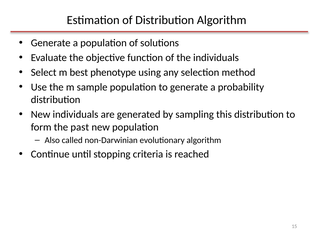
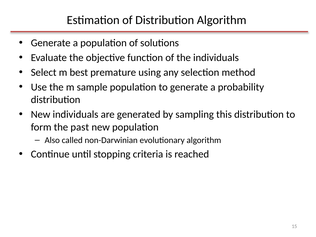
phenotype: phenotype -> premature (113, 72)
